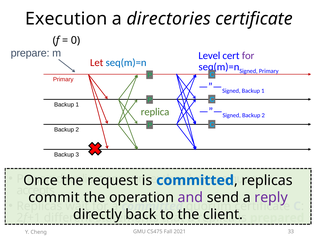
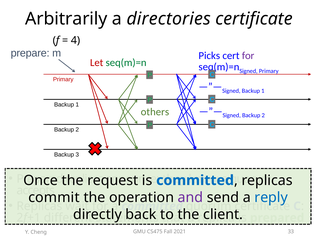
Execution: Execution -> Arbitrarily (66, 19)
0: 0 -> 4 (75, 40)
Level: Level -> Picks (209, 56)
seq(m)=n colour: blue -> green (126, 63)
replica: replica -> others (155, 112)
reply colour: purple -> blue (271, 198)
